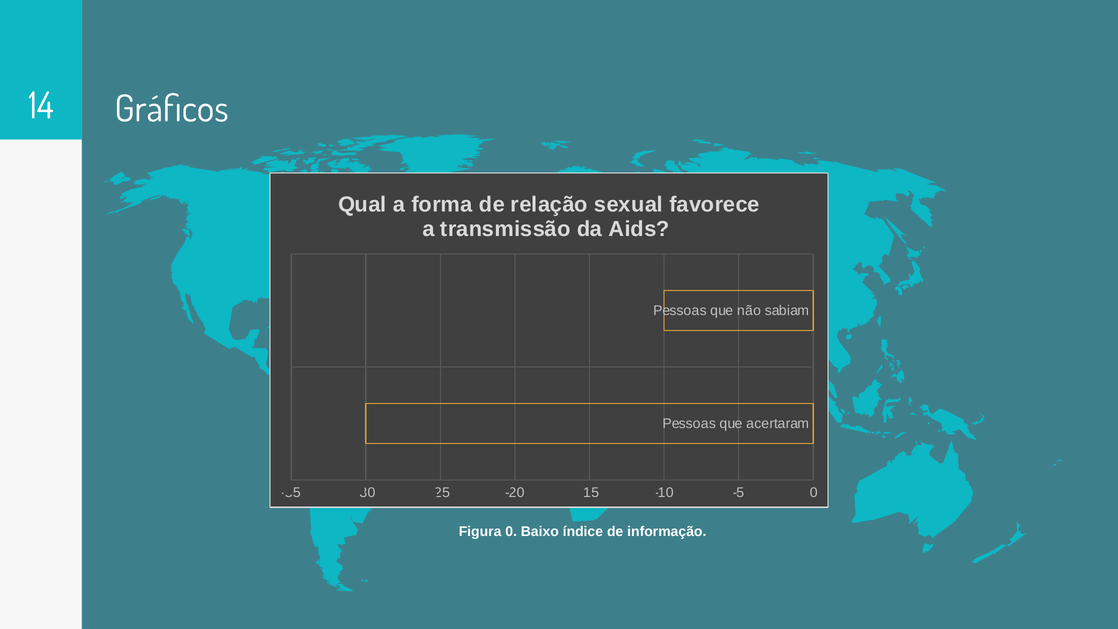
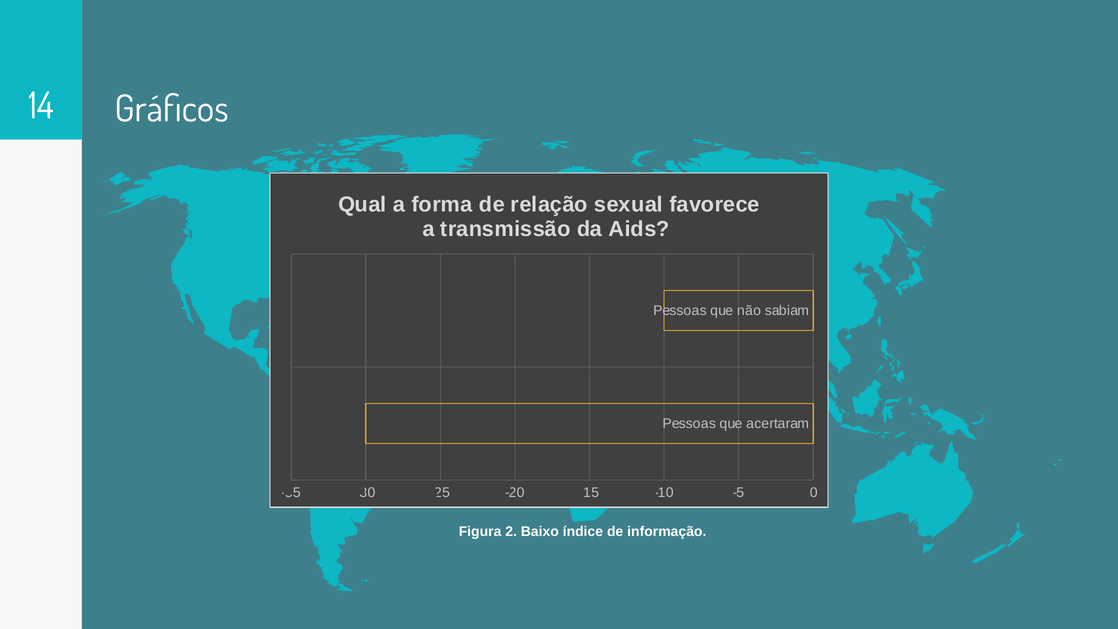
Figura 0: 0 -> 2 (511, 532)
